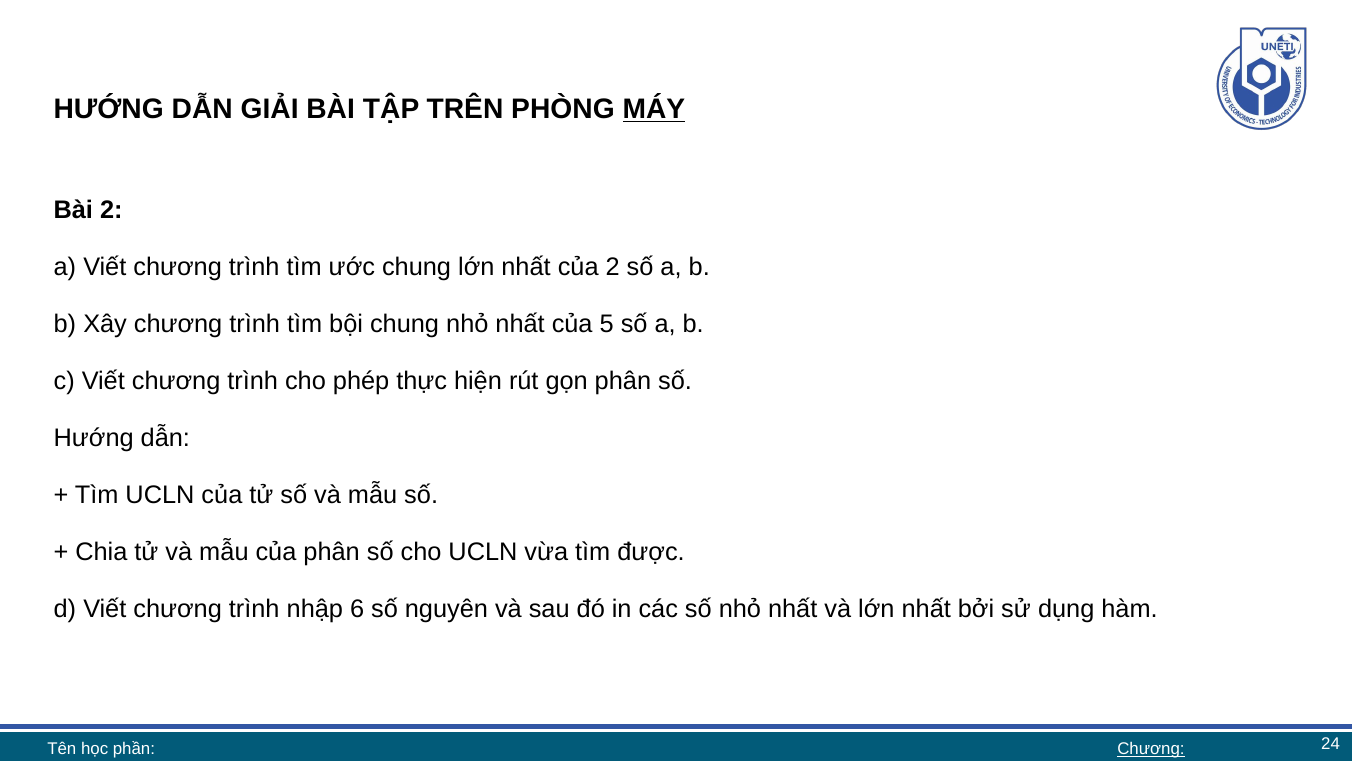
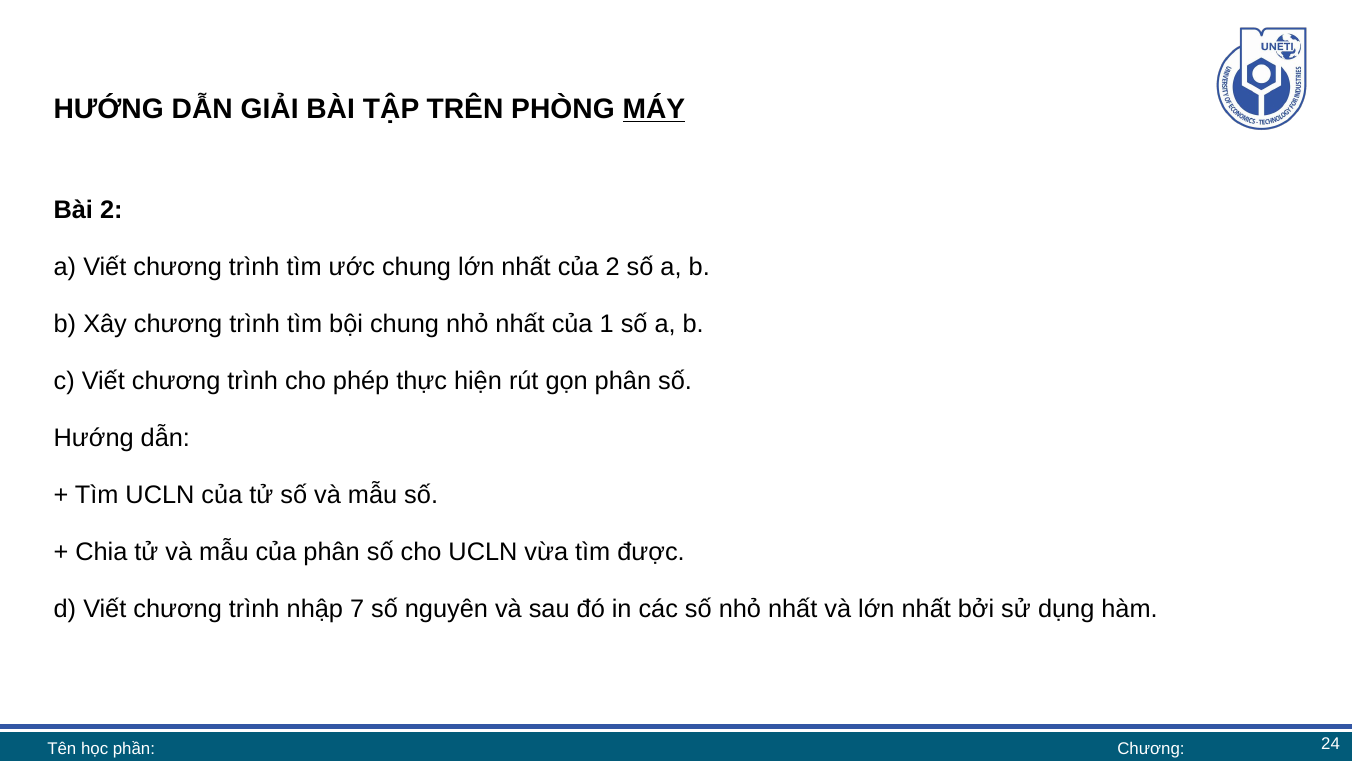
5: 5 -> 1 (607, 324)
6: 6 -> 7 (357, 609)
Chương underline: present -> none (1151, 749)
